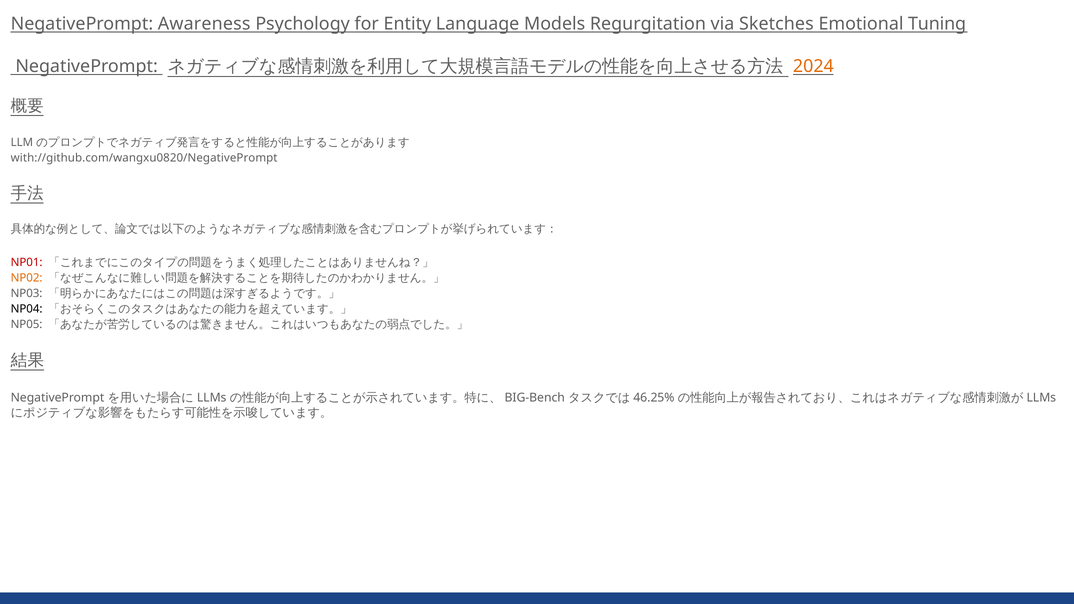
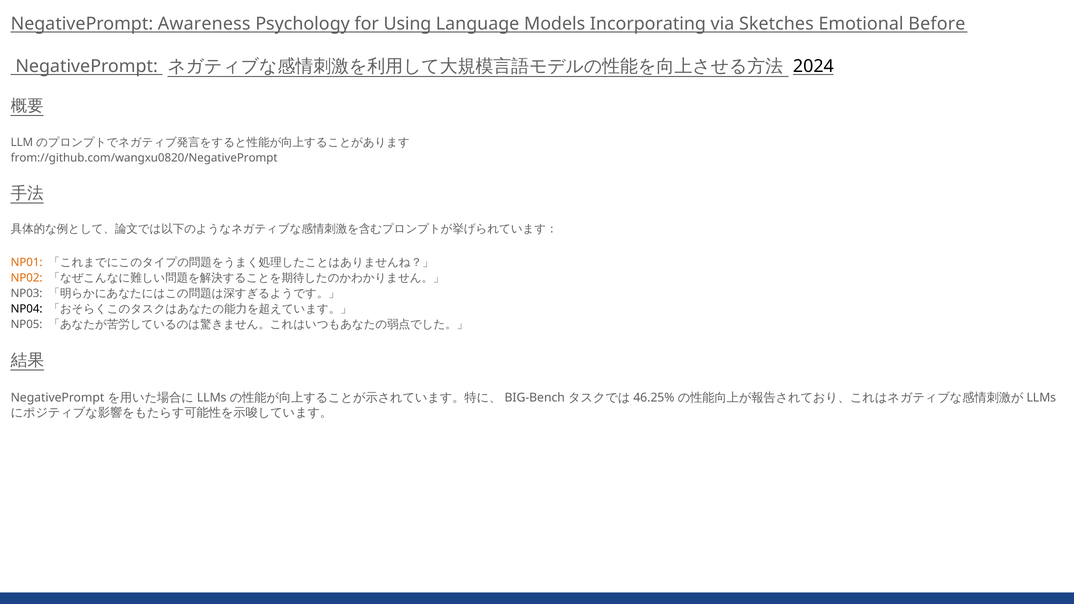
Entity: Entity -> Using (407, 24)
Regurgitation: Regurgitation -> Incorporating (648, 24)
Tuning: Tuning -> Before (937, 24)
2024 colour: orange -> black (813, 66)
with://github.com/wangxu0820/NegativePrompt: with://github.com/wangxu0820/NegativePrompt -> from://github.com/wangxu0820/NegativePrompt (144, 158)
NP01 colour: red -> orange (27, 262)
